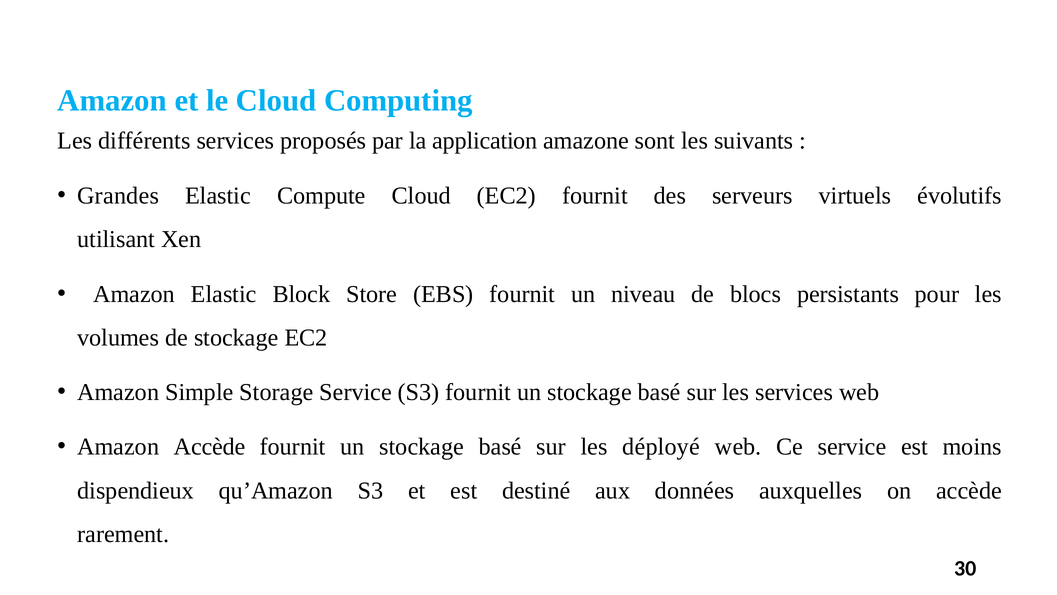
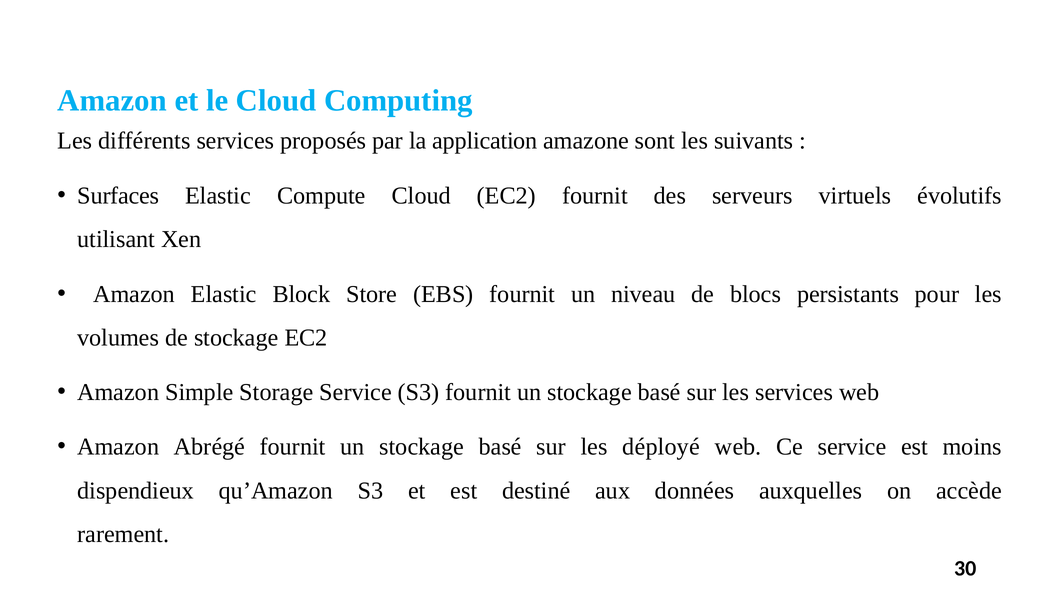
Grandes: Grandes -> Surfaces (118, 196)
Amazon Accède: Accède -> Abrégé (209, 447)
